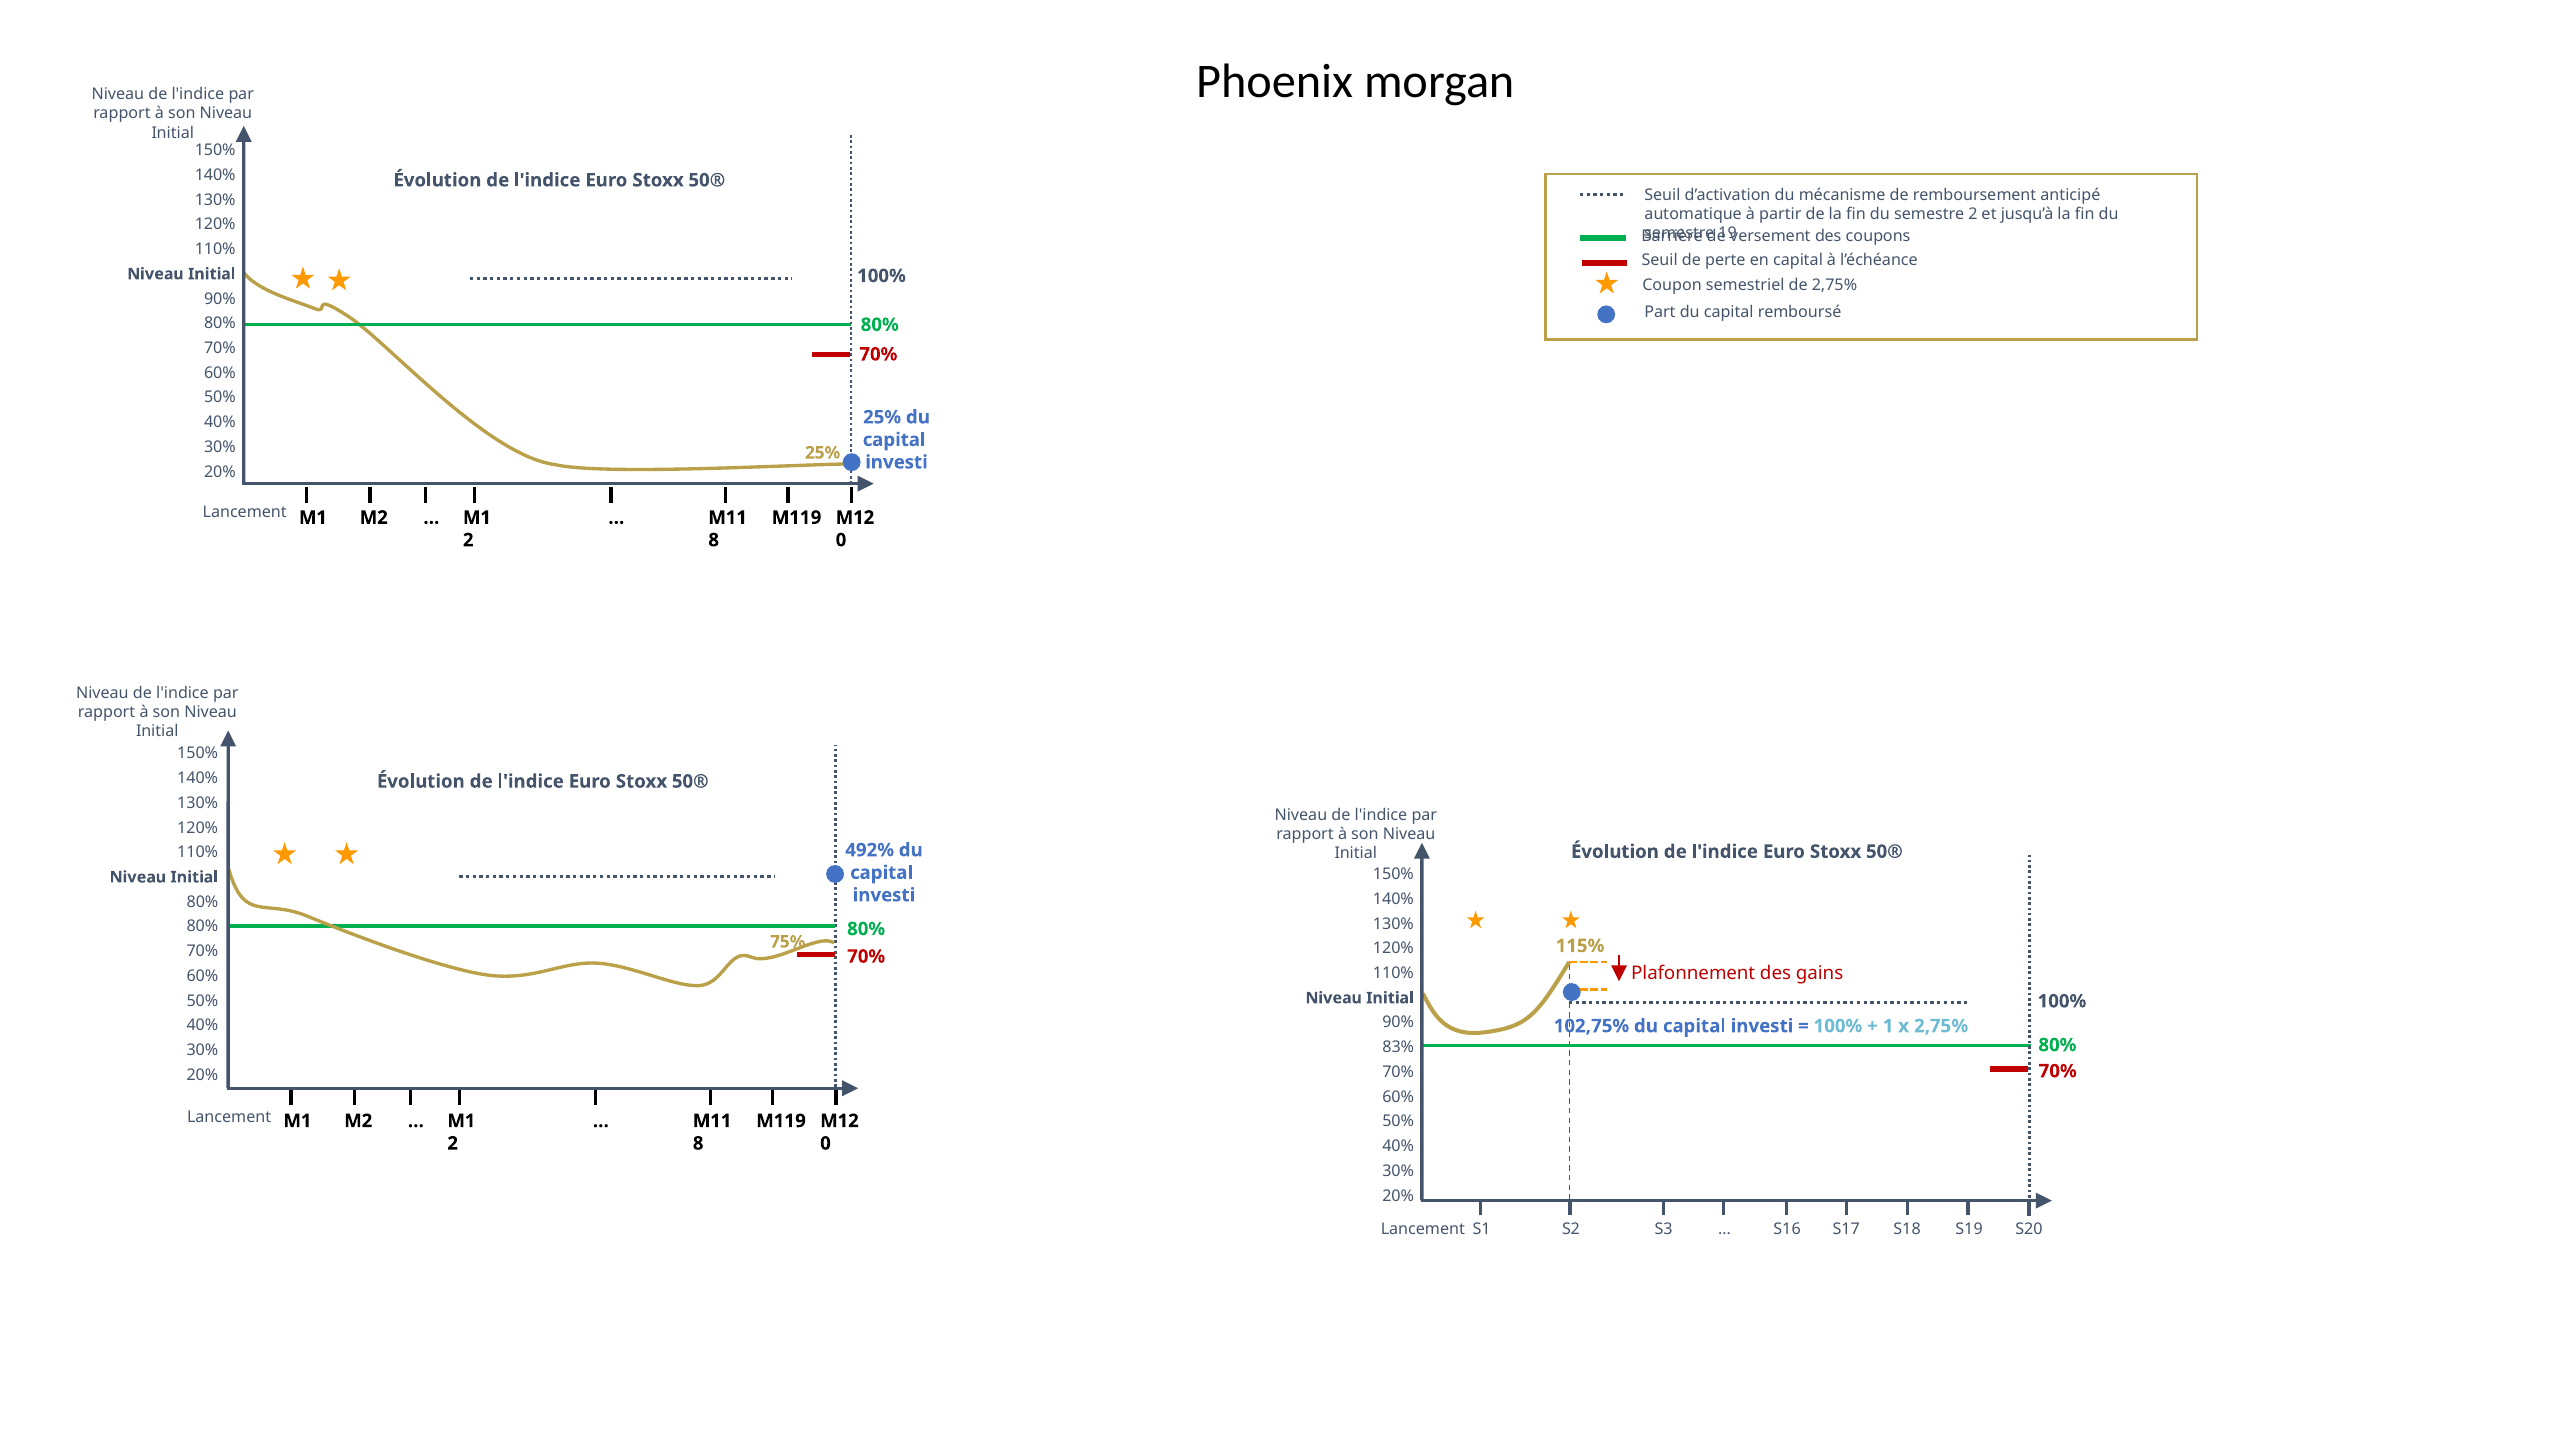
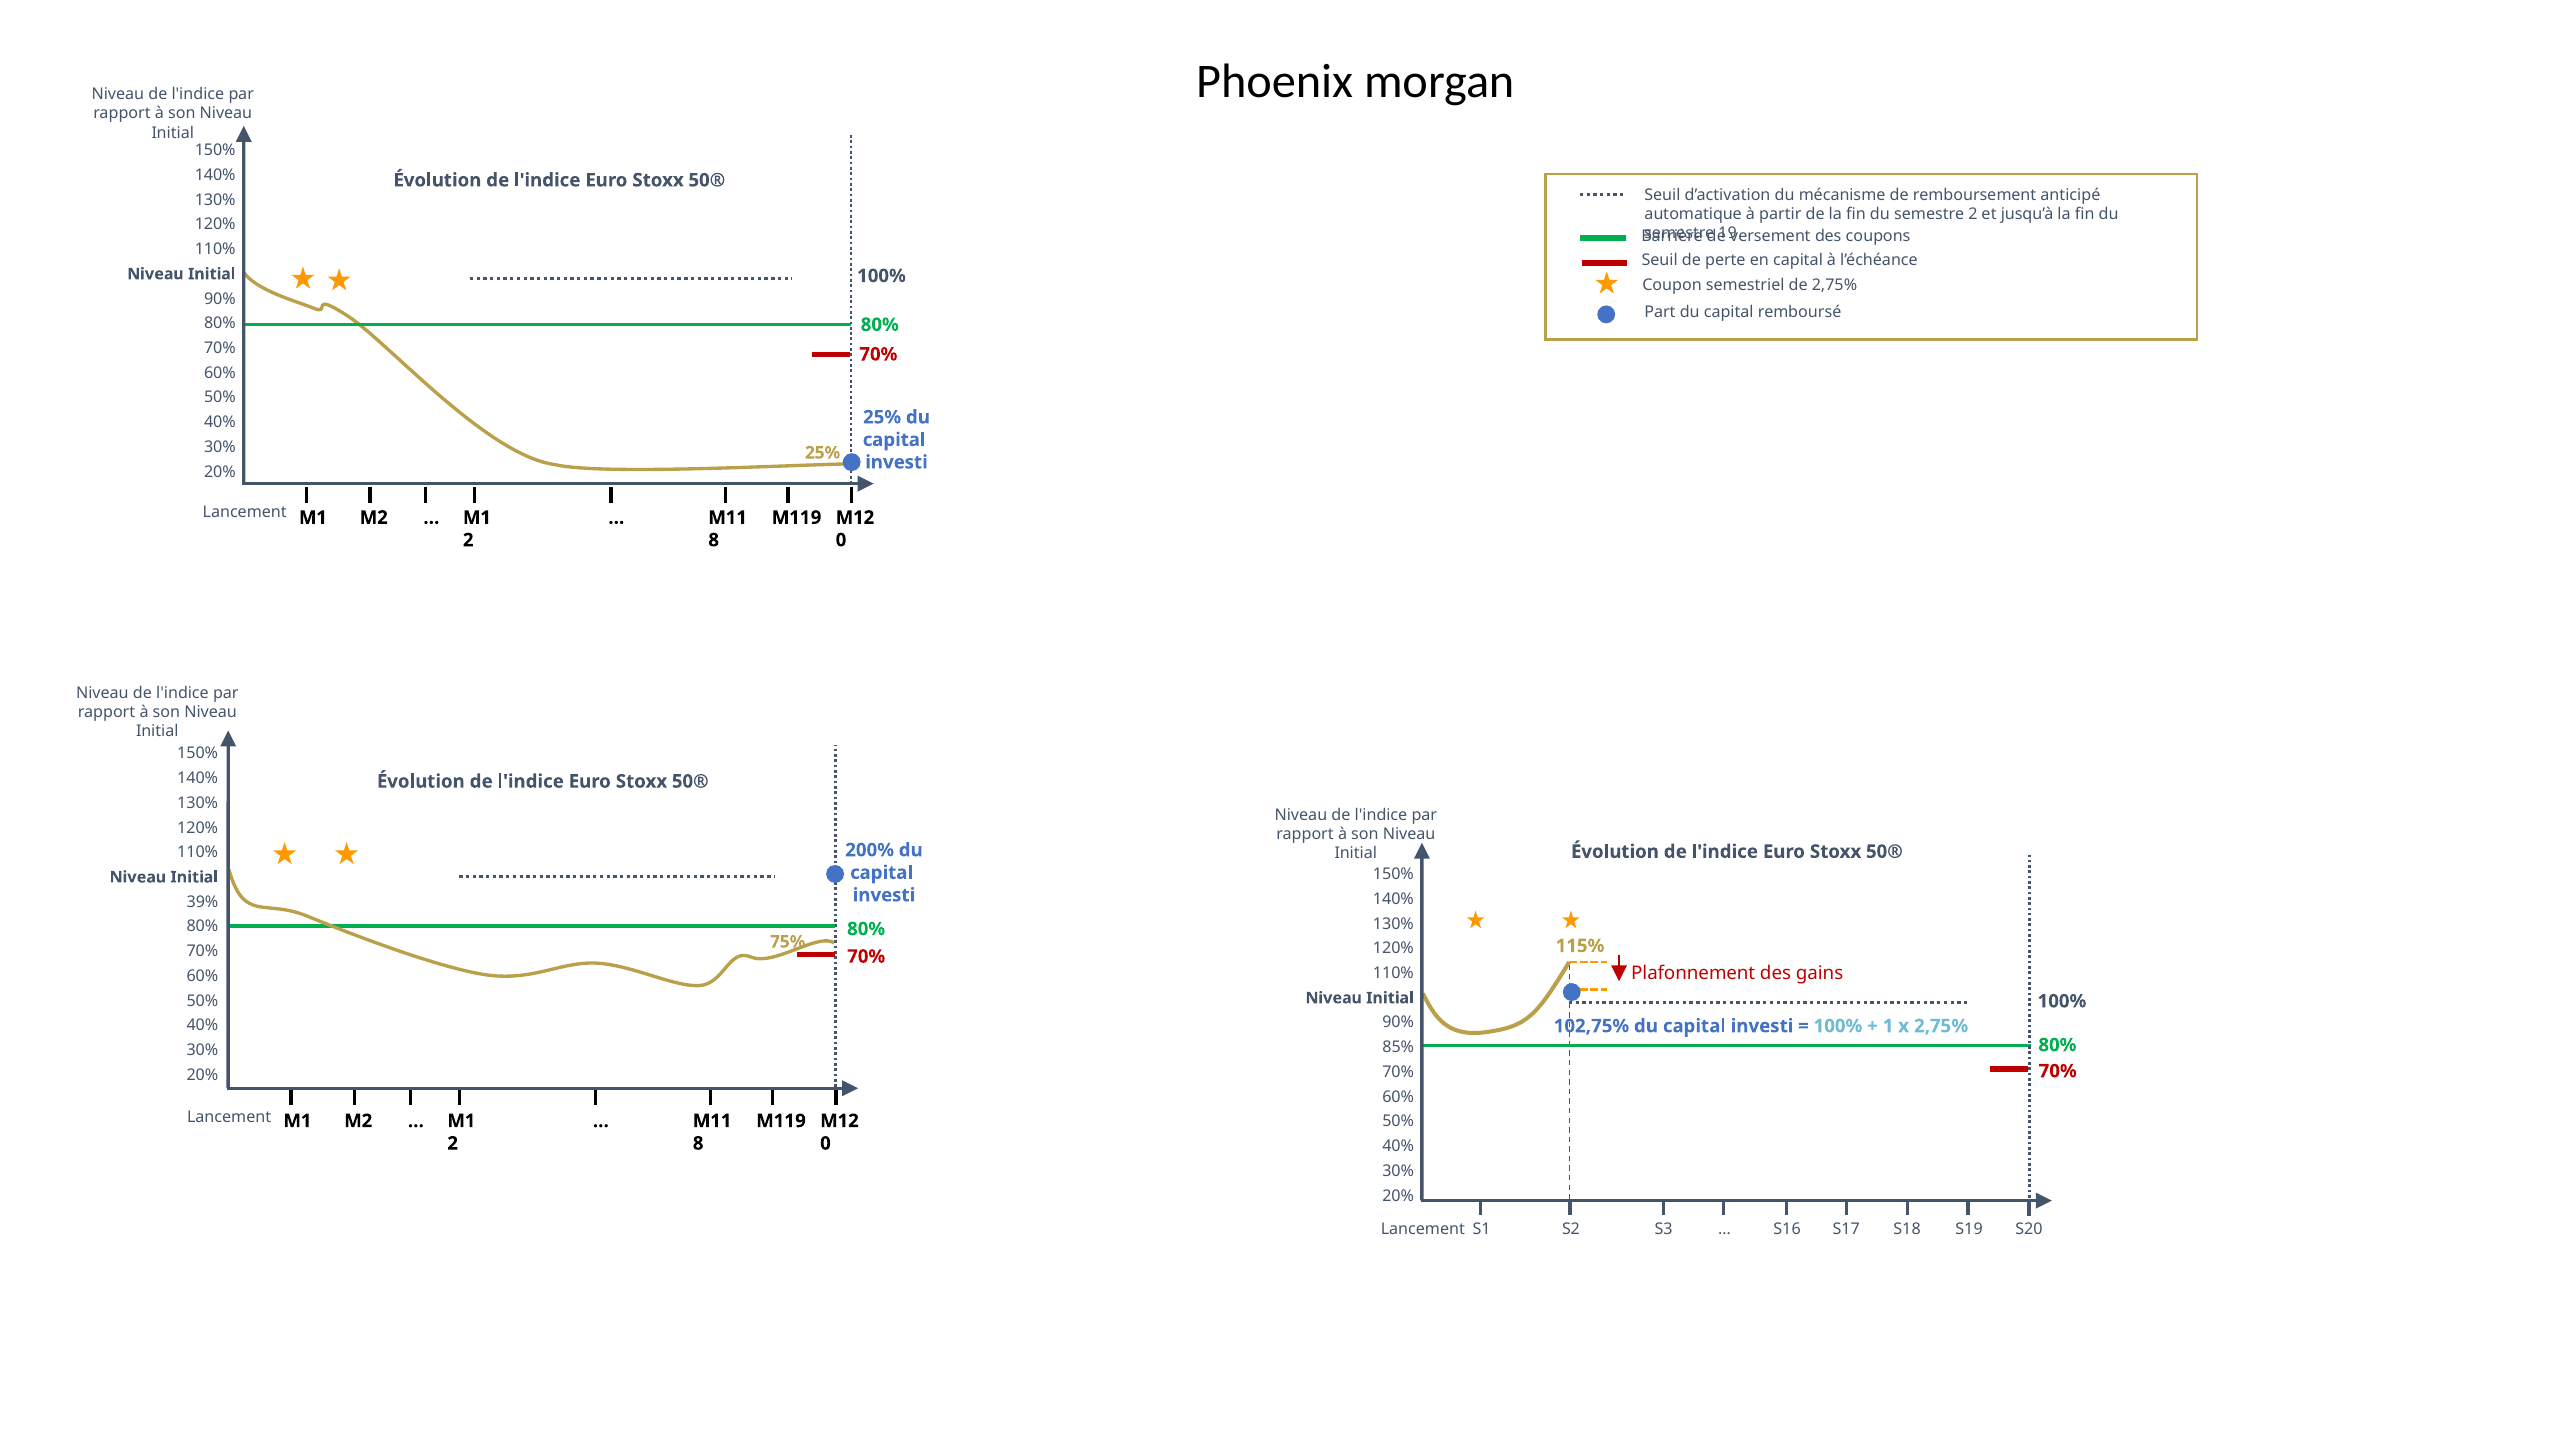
492%: 492% -> 200% (870, 850)
80%: 80% -> 39% (202, 902)
83%: 83% -> 85% (1398, 1047)
